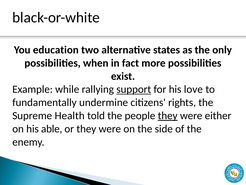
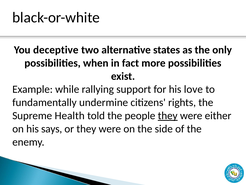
education: education -> deceptive (56, 50)
support underline: present -> none (134, 89)
able: able -> says (52, 129)
